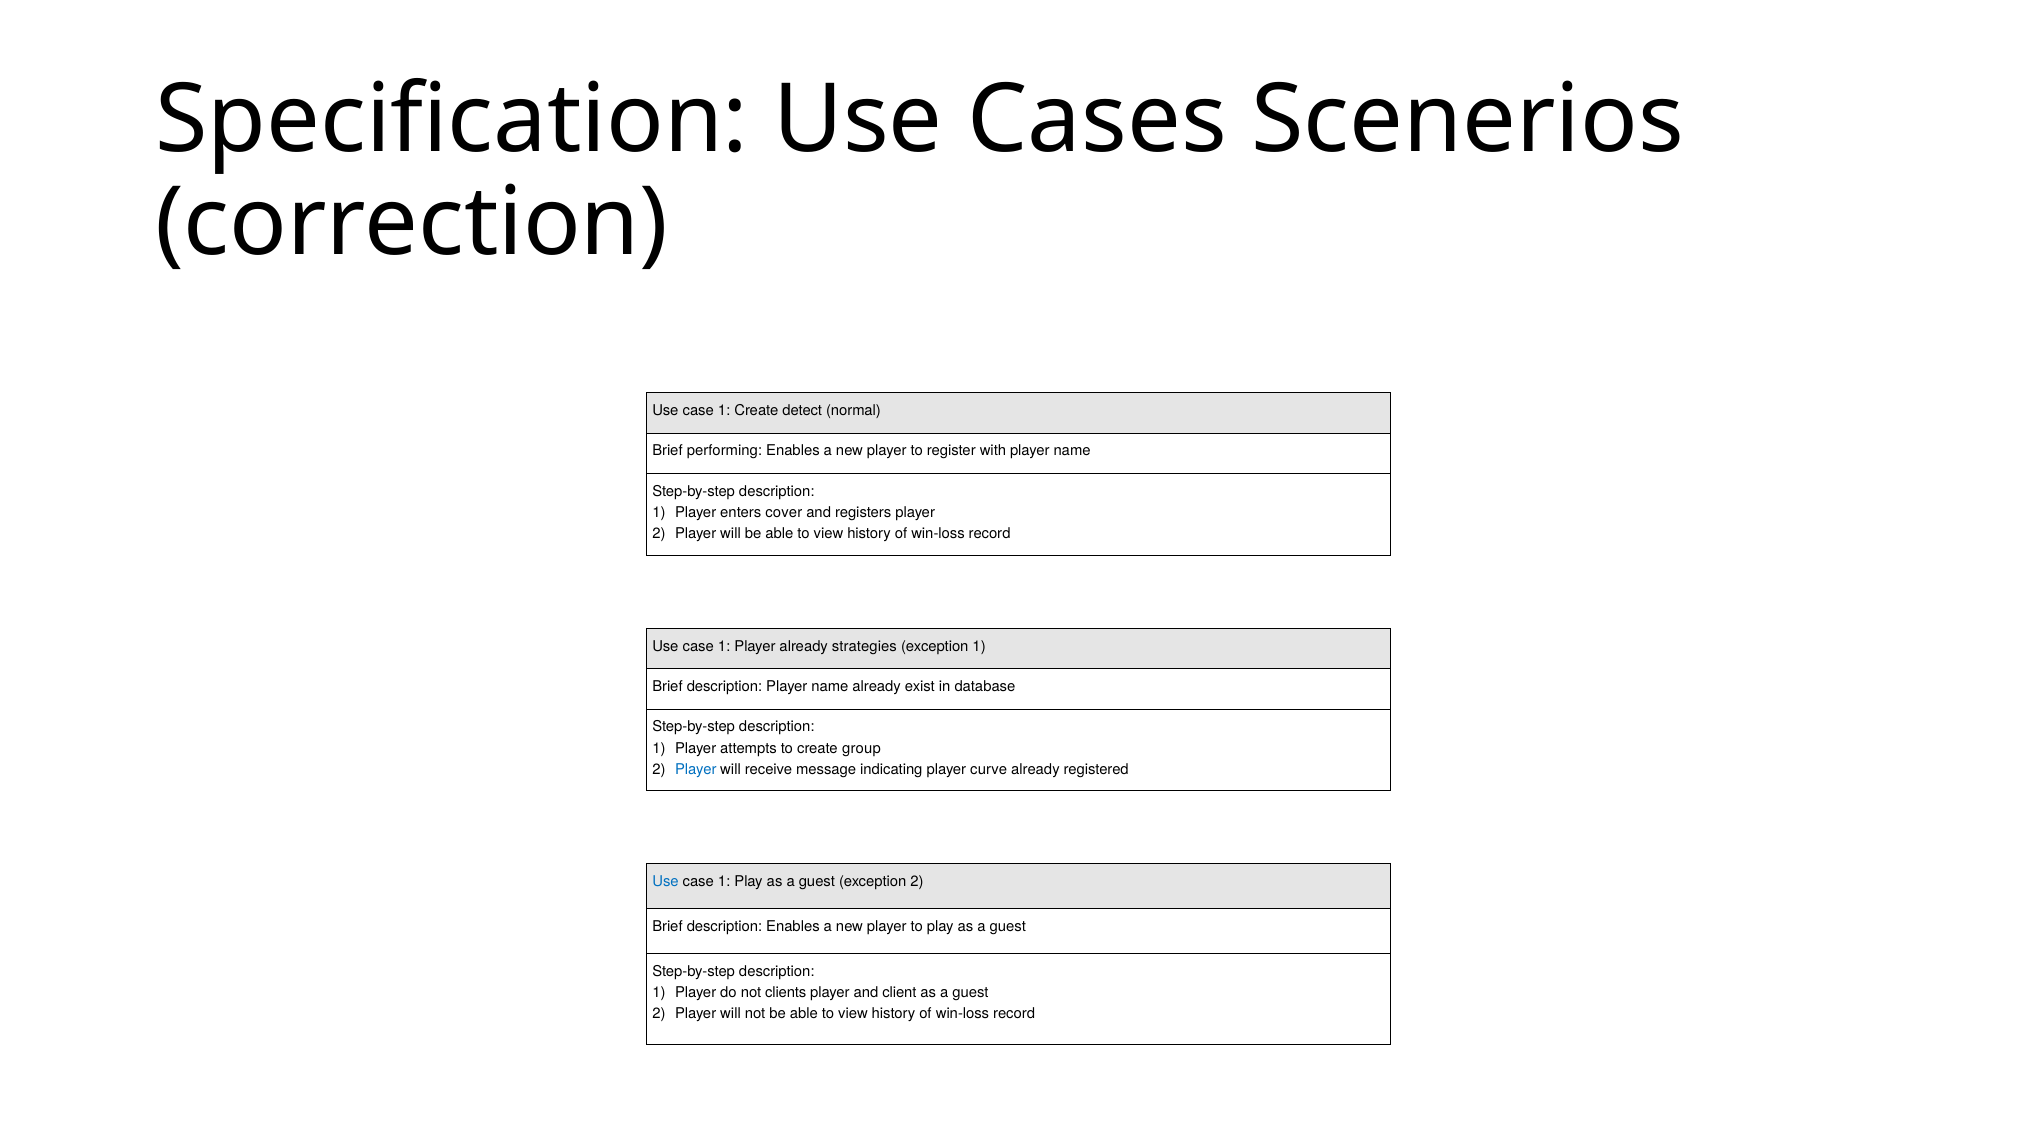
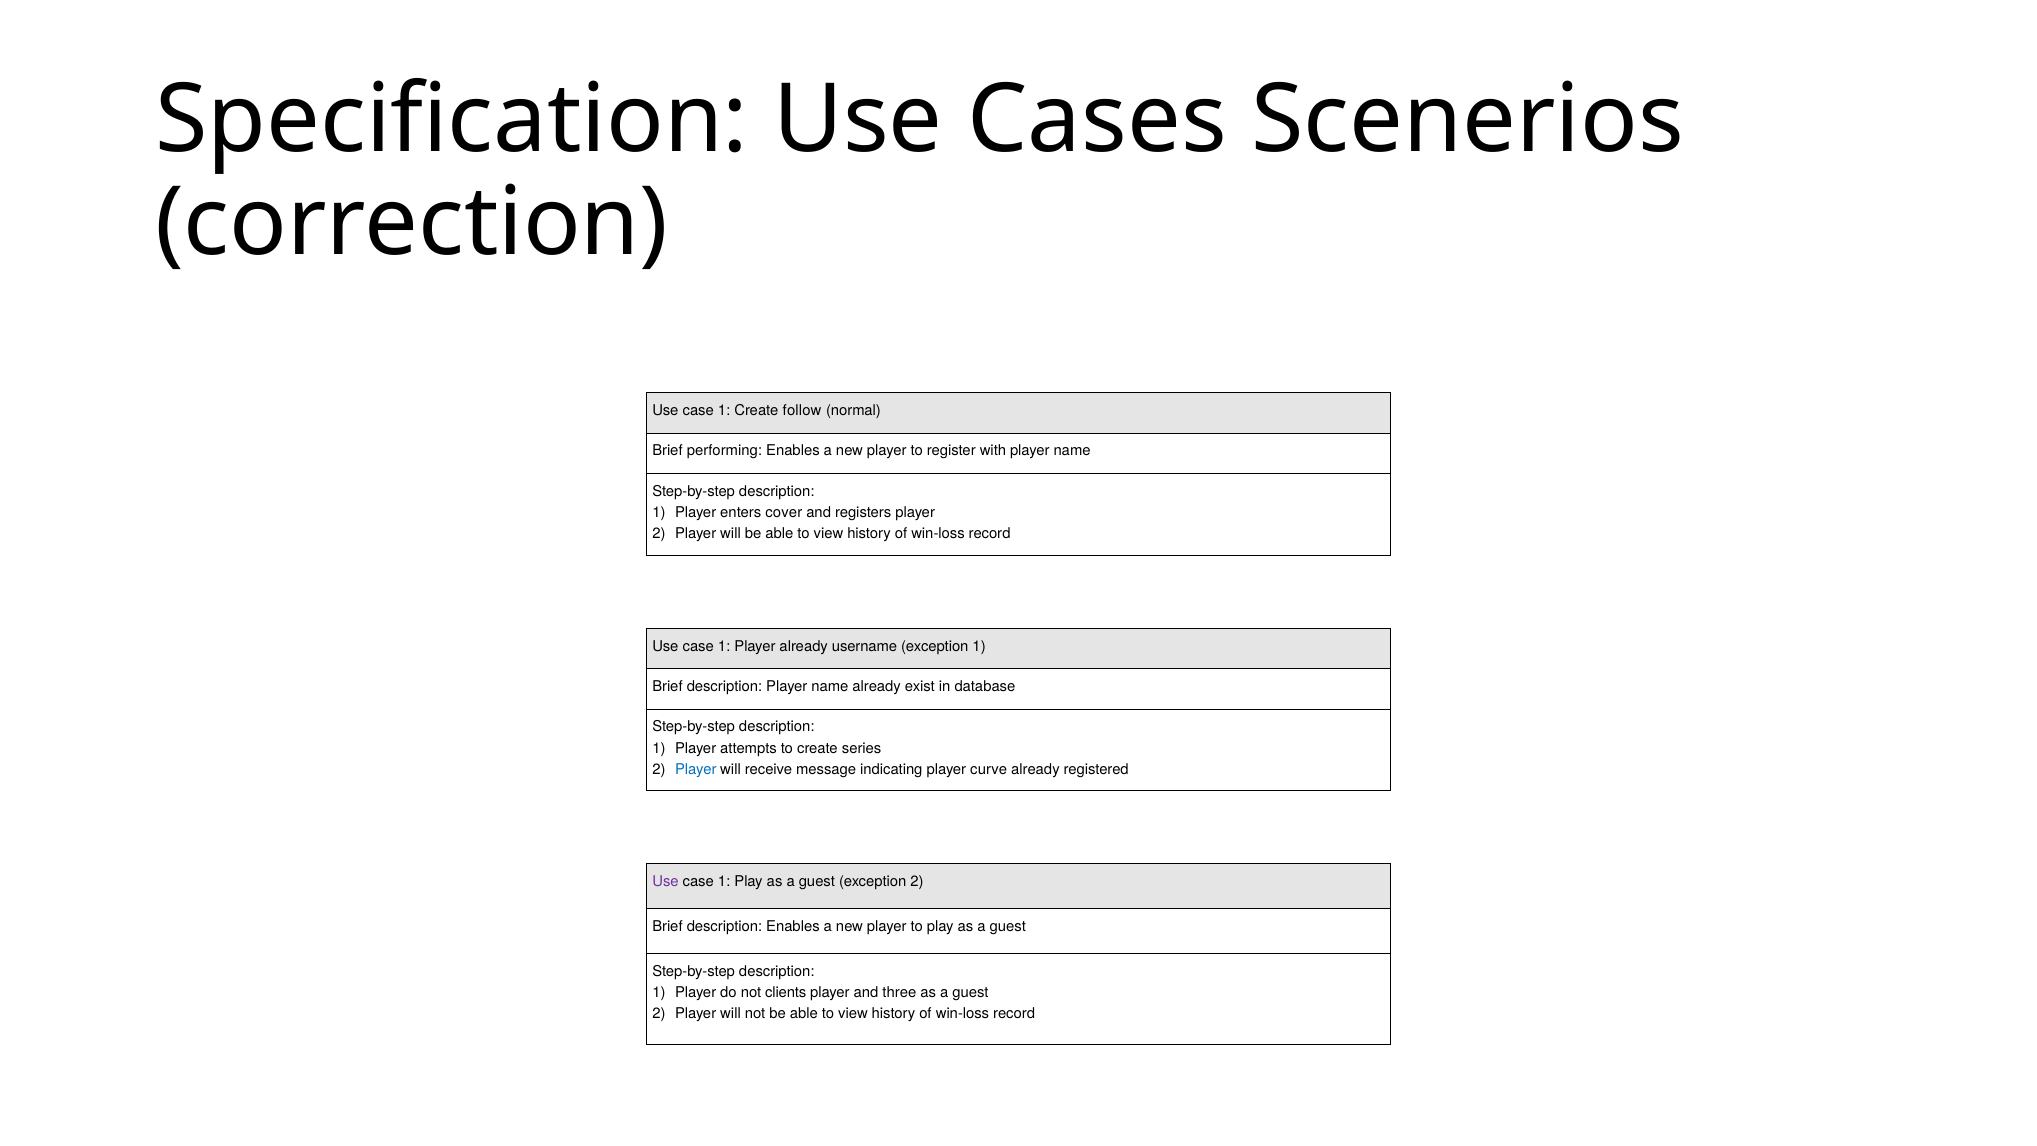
detect: detect -> follow (802, 410)
strategies: strategies -> username (865, 646)
group: group -> series (862, 748)
Use colour: blue -> purple (666, 881)
client: client -> three (899, 992)
